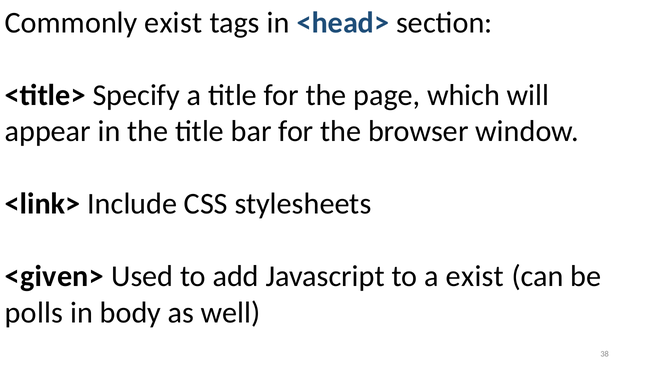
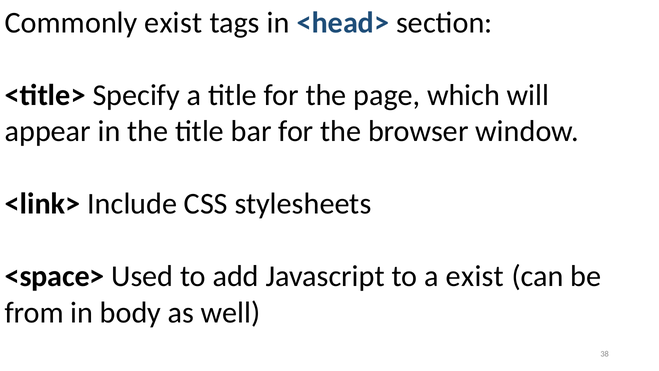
<given>: <given> -> <space> (55, 276)
polls: polls -> from (34, 312)
